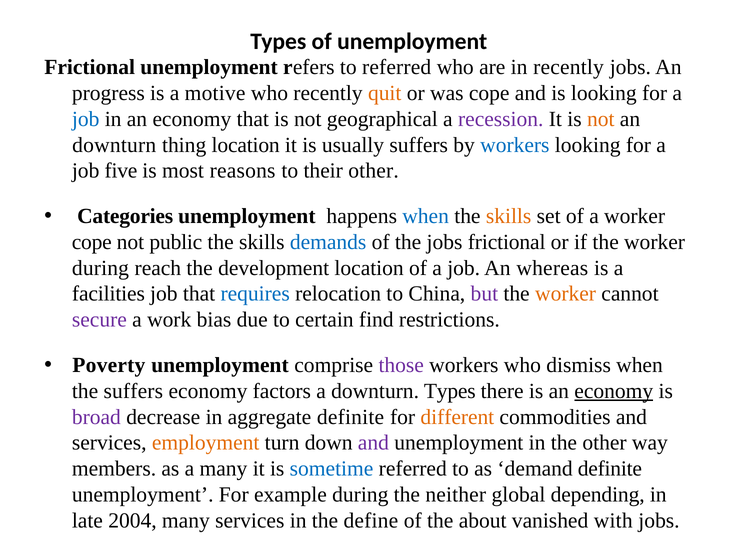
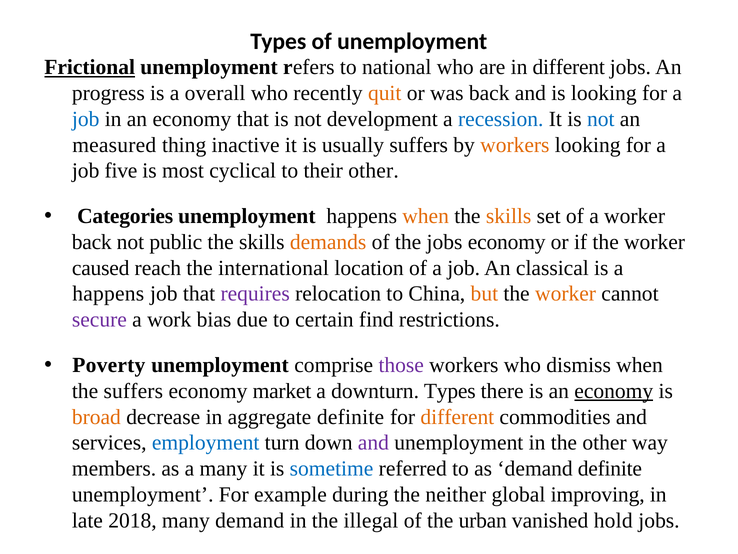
Frictional underline: none -> present (90, 67)
to referred: referred -> national (397, 67)
in recently: recently -> different (569, 67)
motive: motive -> overall (215, 93)
was cope: cope -> back (489, 93)
geographical: geographical -> development (382, 119)
recession colour: purple -> blue (501, 119)
not colour: orange -> blue (601, 119)
downturn: downturn -> measured (114, 145)
thing location: location -> inactive (246, 145)
workers colour: blue -> orange (515, 145)
reasons: reasons -> cyclical (243, 171)
when colour: blue -> orange (426, 216)
cope: cope -> back (92, 242)
demands colour: blue -> orange (328, 242)
jobs frictional: frictional -> economy (507, 242)
during: during -> caused (101, 268)
development: development -> international (274, 268)
whereas: whereas -> classical (552, 268)
facilities: facilities -> happens (108, 294)
requires colour: blue -> purple (255, 294)
but colour: purple -> orange (484, 294)
factors: factors -> market (282, 391)
broad colour: purple -> orange (96, 417)
employment colour: orange -> blue (206, 442)
depending: depending -> improving (598, 494)
2004: 2004 -> 2018 (132, 520)
many services: services -> demand (250, 520)
define: define -> illegal (371, 520)
about: about -> urban (483, 520)
with: with -> hold (613, 520)
